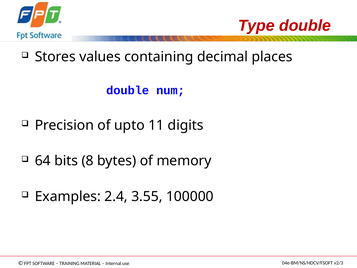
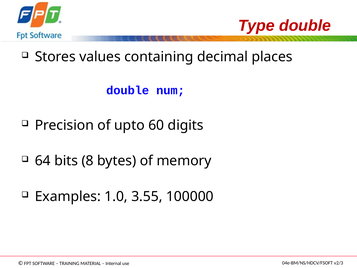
11: 11 -> 60 (156, 125)
2.4: 2.4 -> 1.0 (116, 196)
